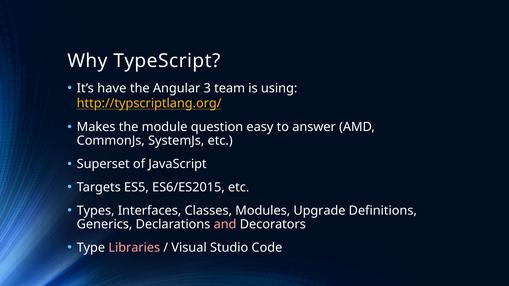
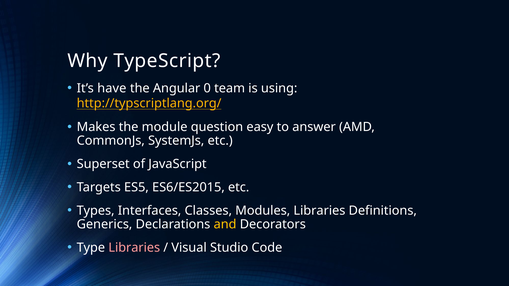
3: 3 -> 0 (207, 88)
Modules Upgrade: Upgrade -> Libraries (319, 211)
and colour: pink -> yellow (225, 225)
